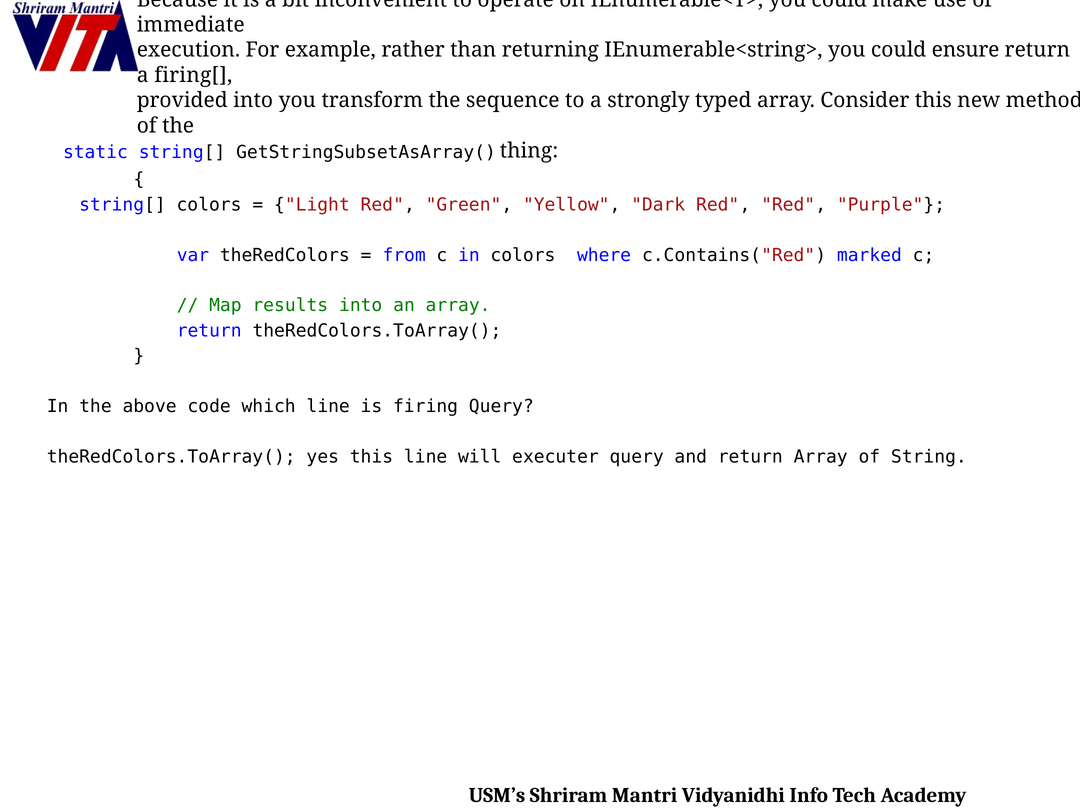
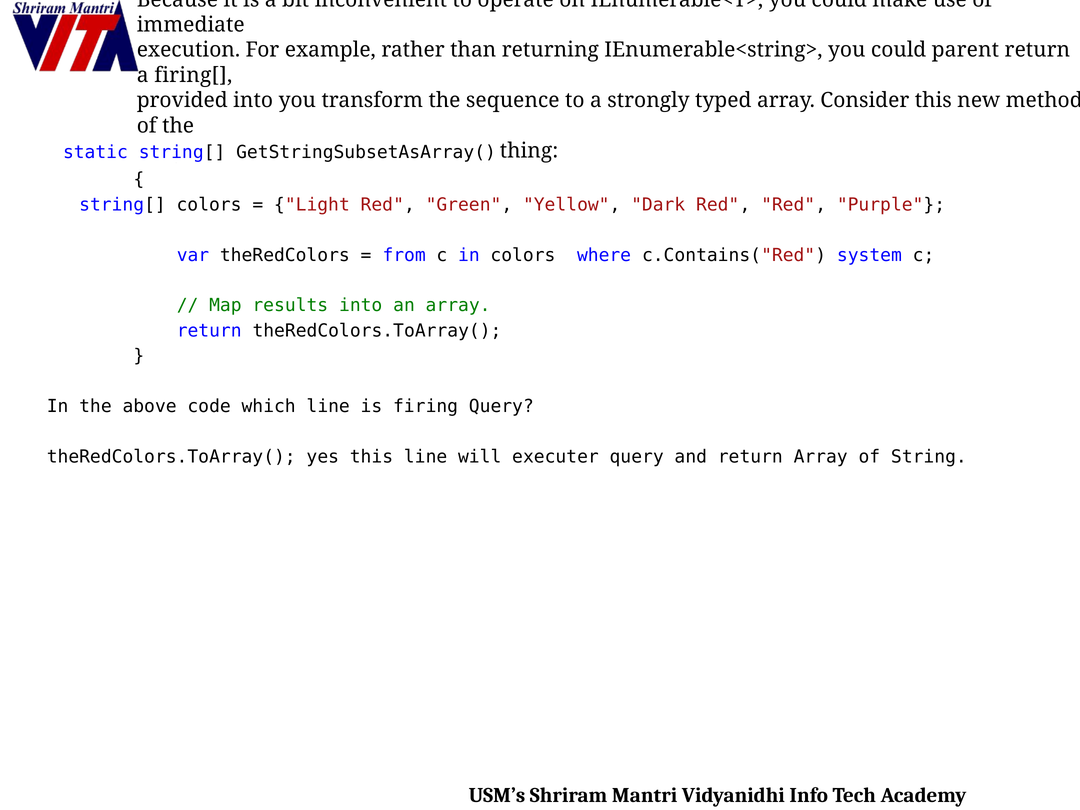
ensure: ensure -> parent (965, 50)
marked: marked -> system (869, 255)
